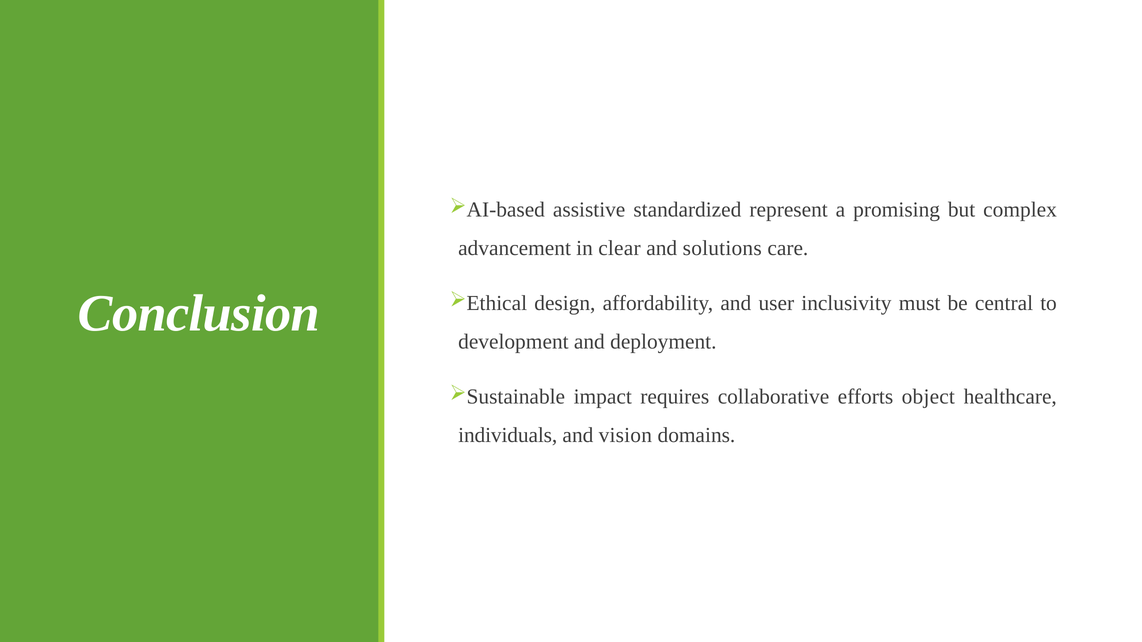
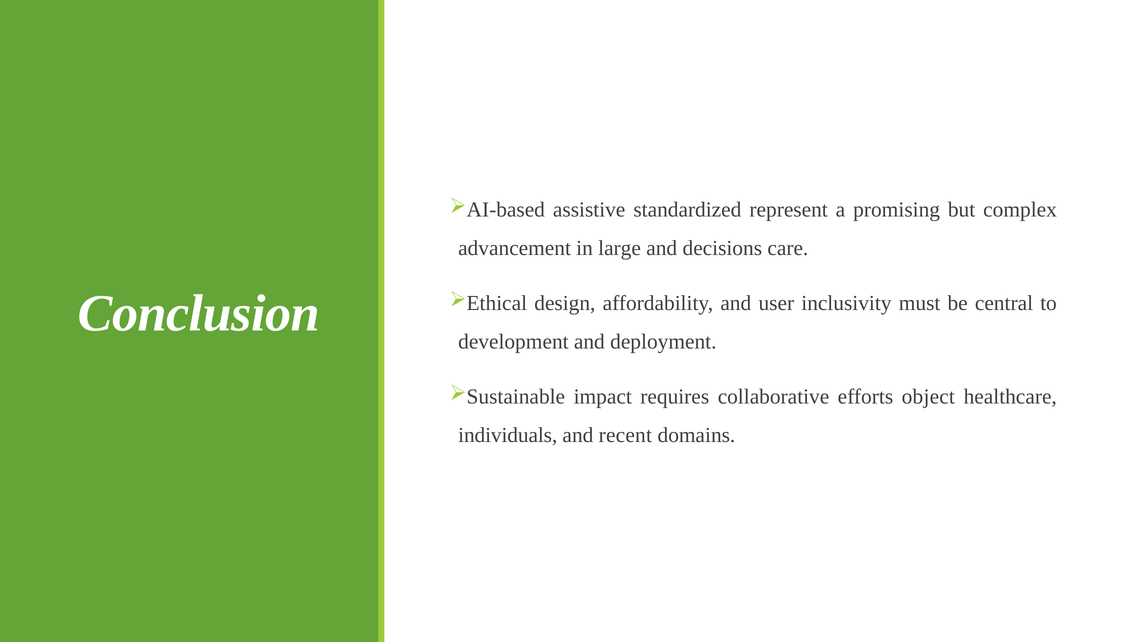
clear: clear -> large (620, 248)
solutions: solutions -> decisions (722, 248)
vision: vision -> recent (625, 436)
